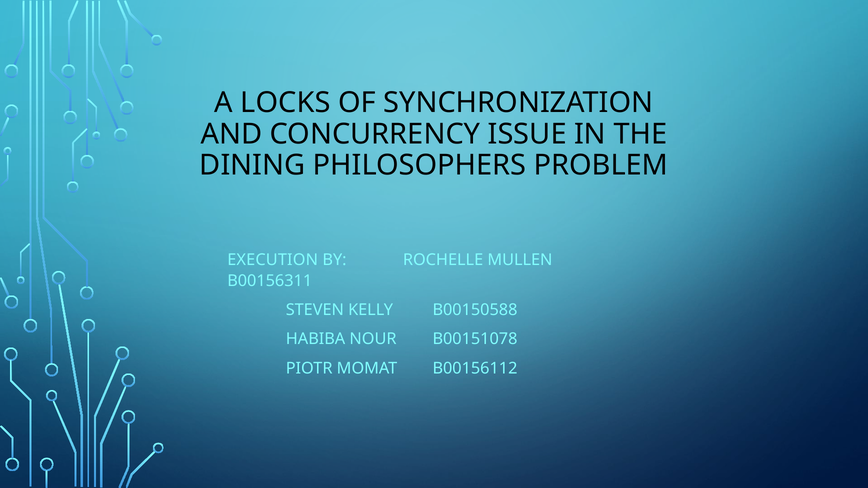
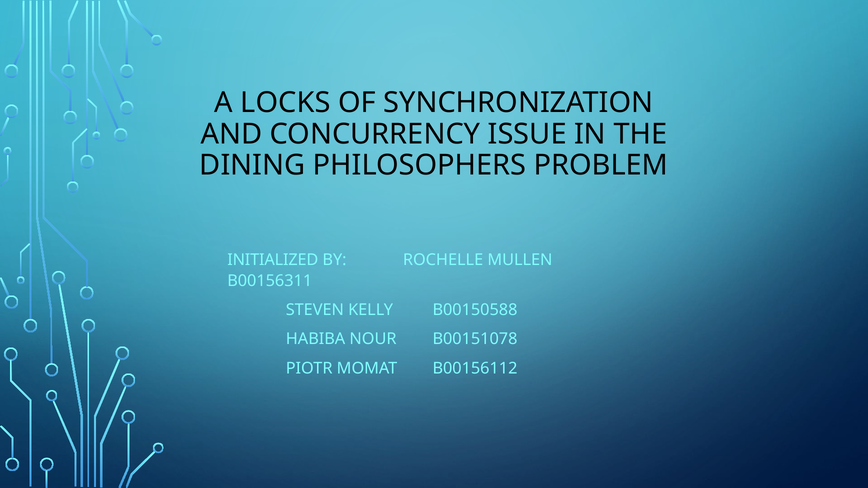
EXECUTION: EXECUTION -> INITIALIZED (273, 260)
